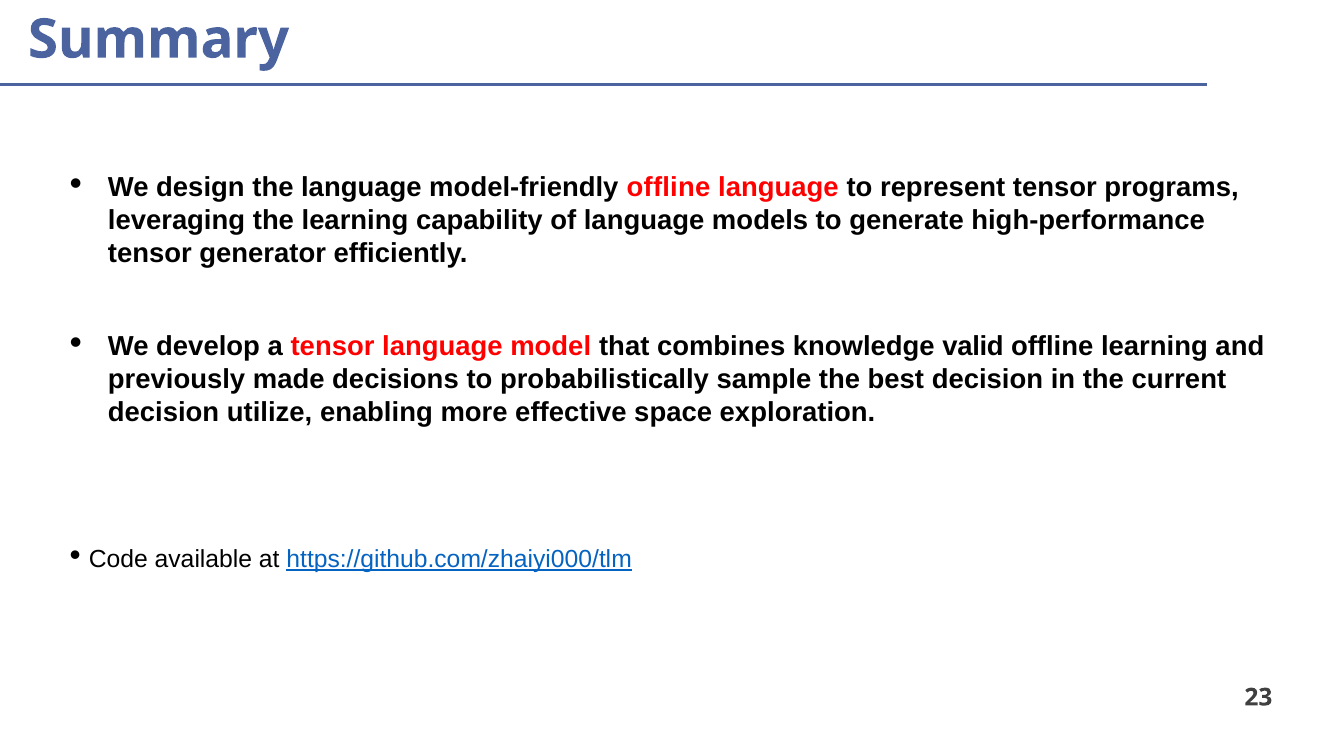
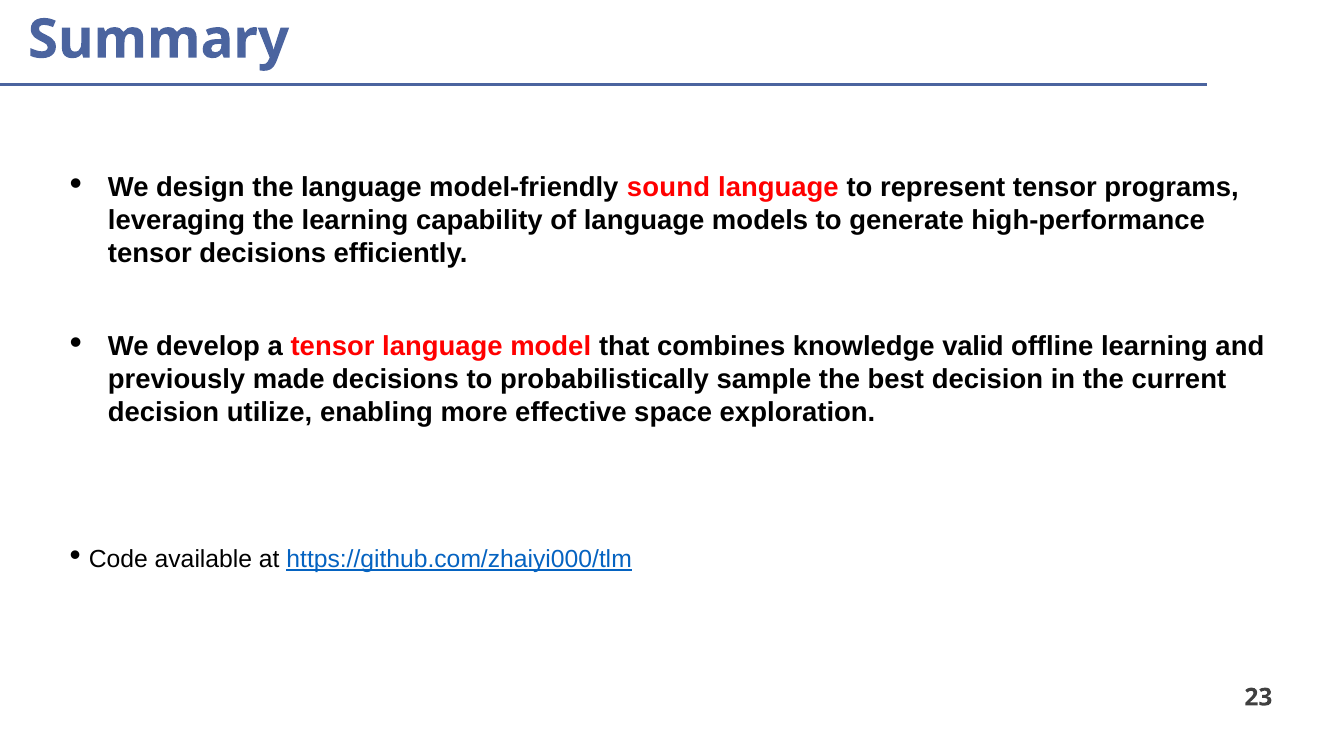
model-friendly offline: offline -> sound (668, 188)
tensor generator: generator -> decisions (263, 253)
